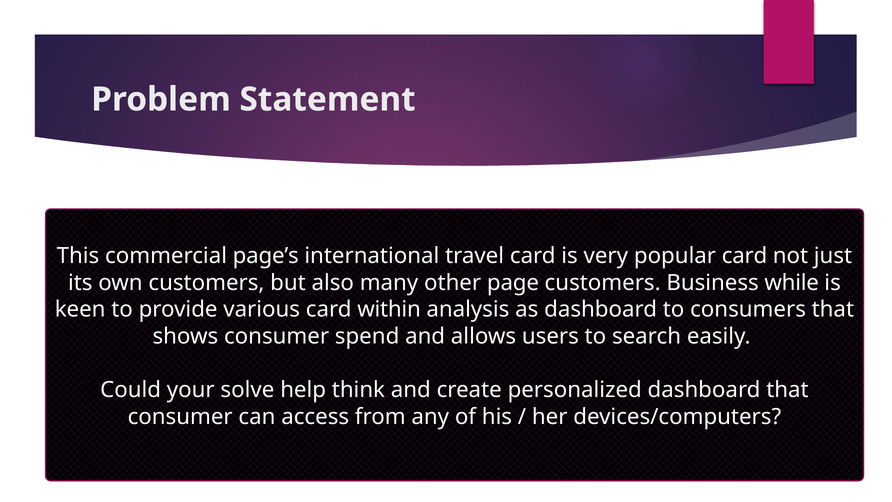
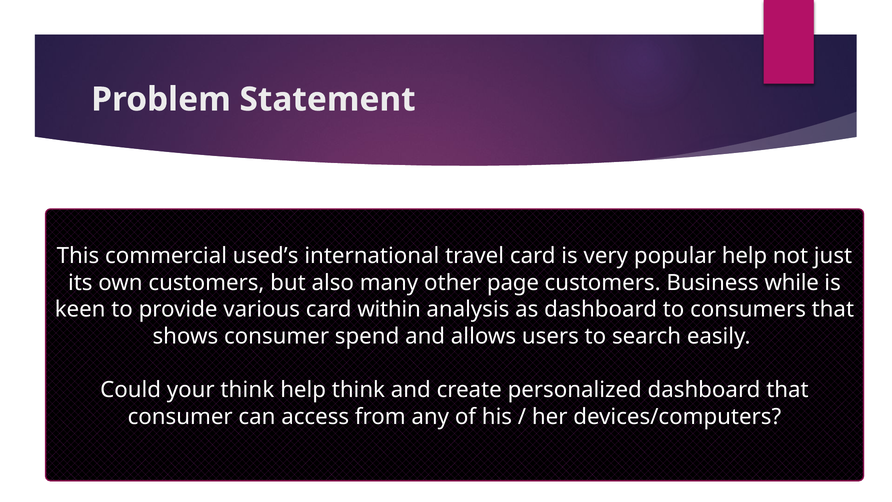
page’s: page’s -> used’s (266, 256)
popular card: card -> help (745, 256)
your solve: solve -> think (247, 390)
